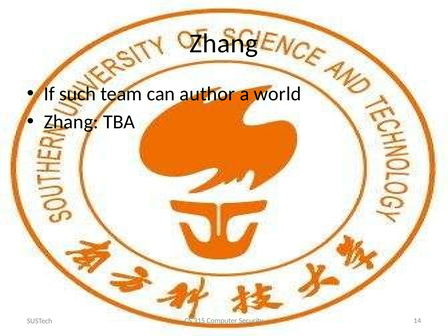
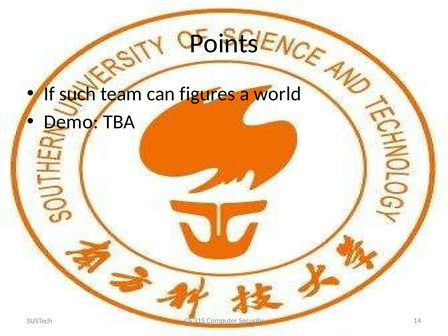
Zhang: Zhang -> Points (224, 43)
author: author -> figures (207, 94)
Zhang: Zhang -> Demo (71, 122)
